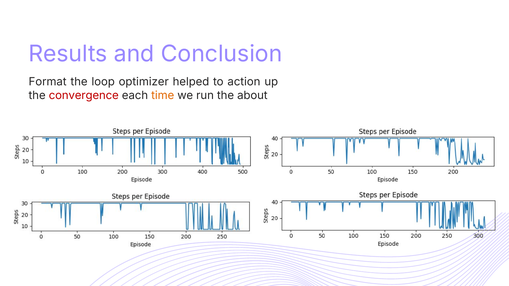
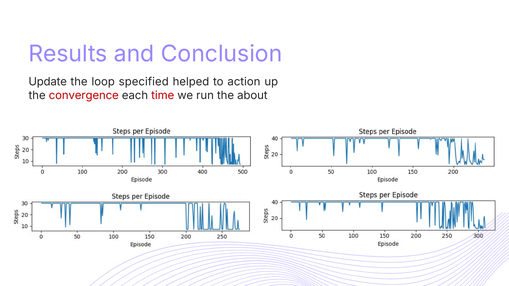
Format: Format -> Update (48, 82)
optimizer: optimizer -> specified (144, 82)
time colour: orange -> red (163, 96)
